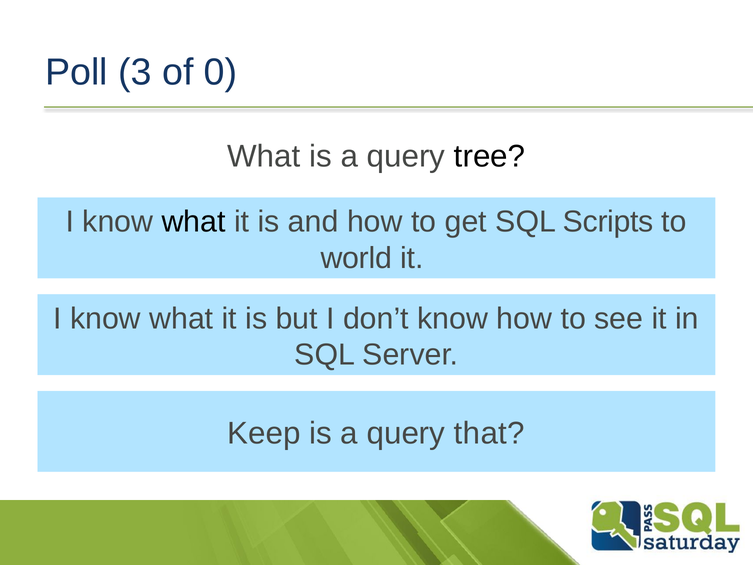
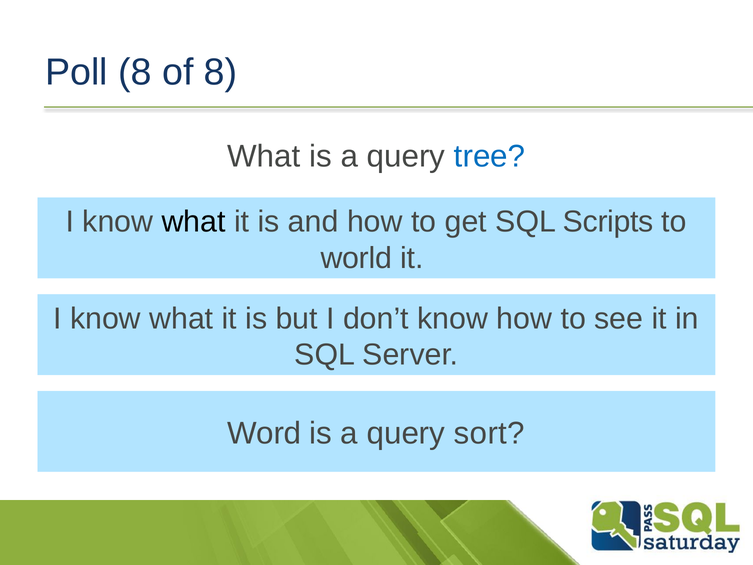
Poll 3: 3 -> 8 (135, 72)
of 0: 0 -> 8 (221, 72)
tree colour: black -> blue (490, 157)
Keep: Keep -> Word (264, 433)
that: that -> sort (489, 433)
